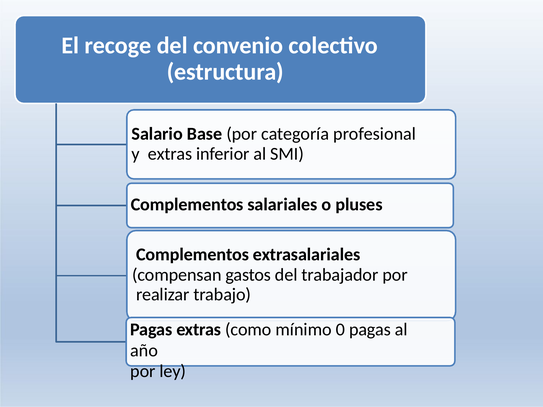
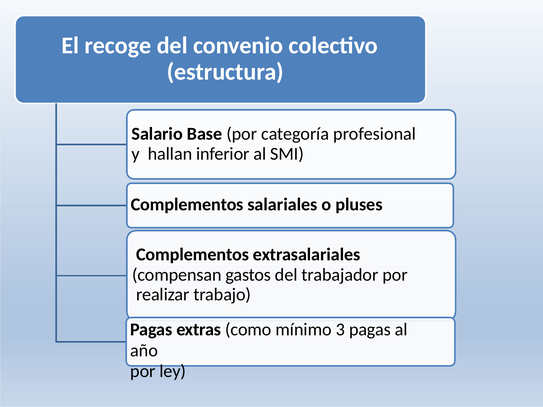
y extras: extras -> hallan (170, 154)
0: 0 -> 3 (340, 330)
